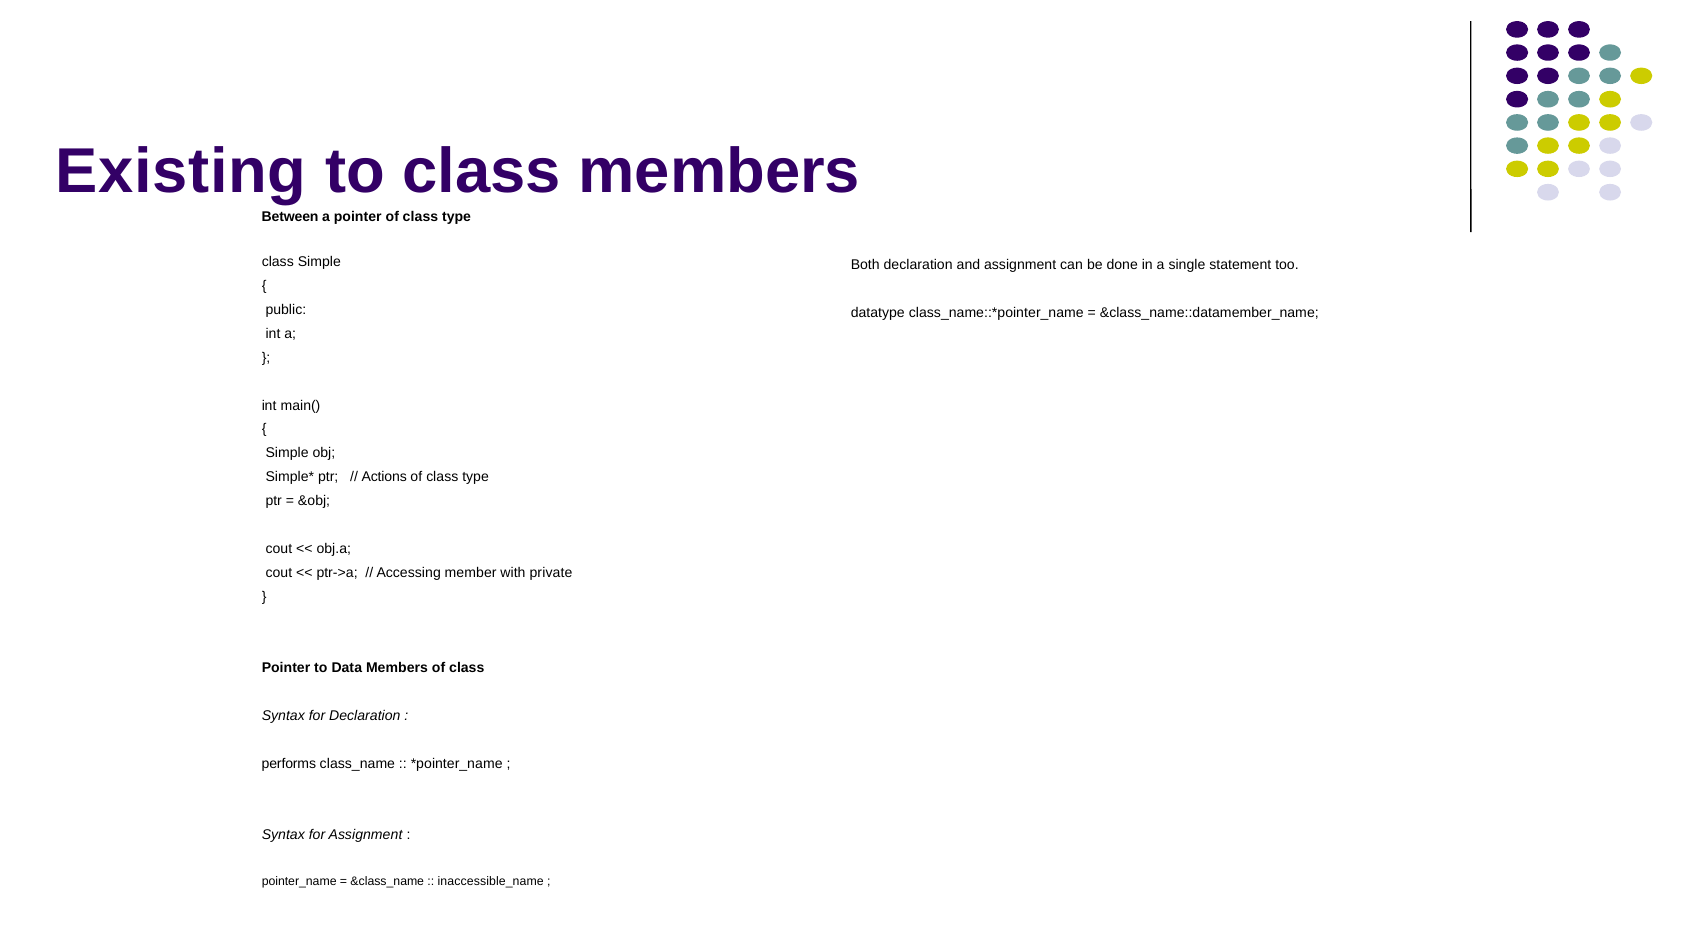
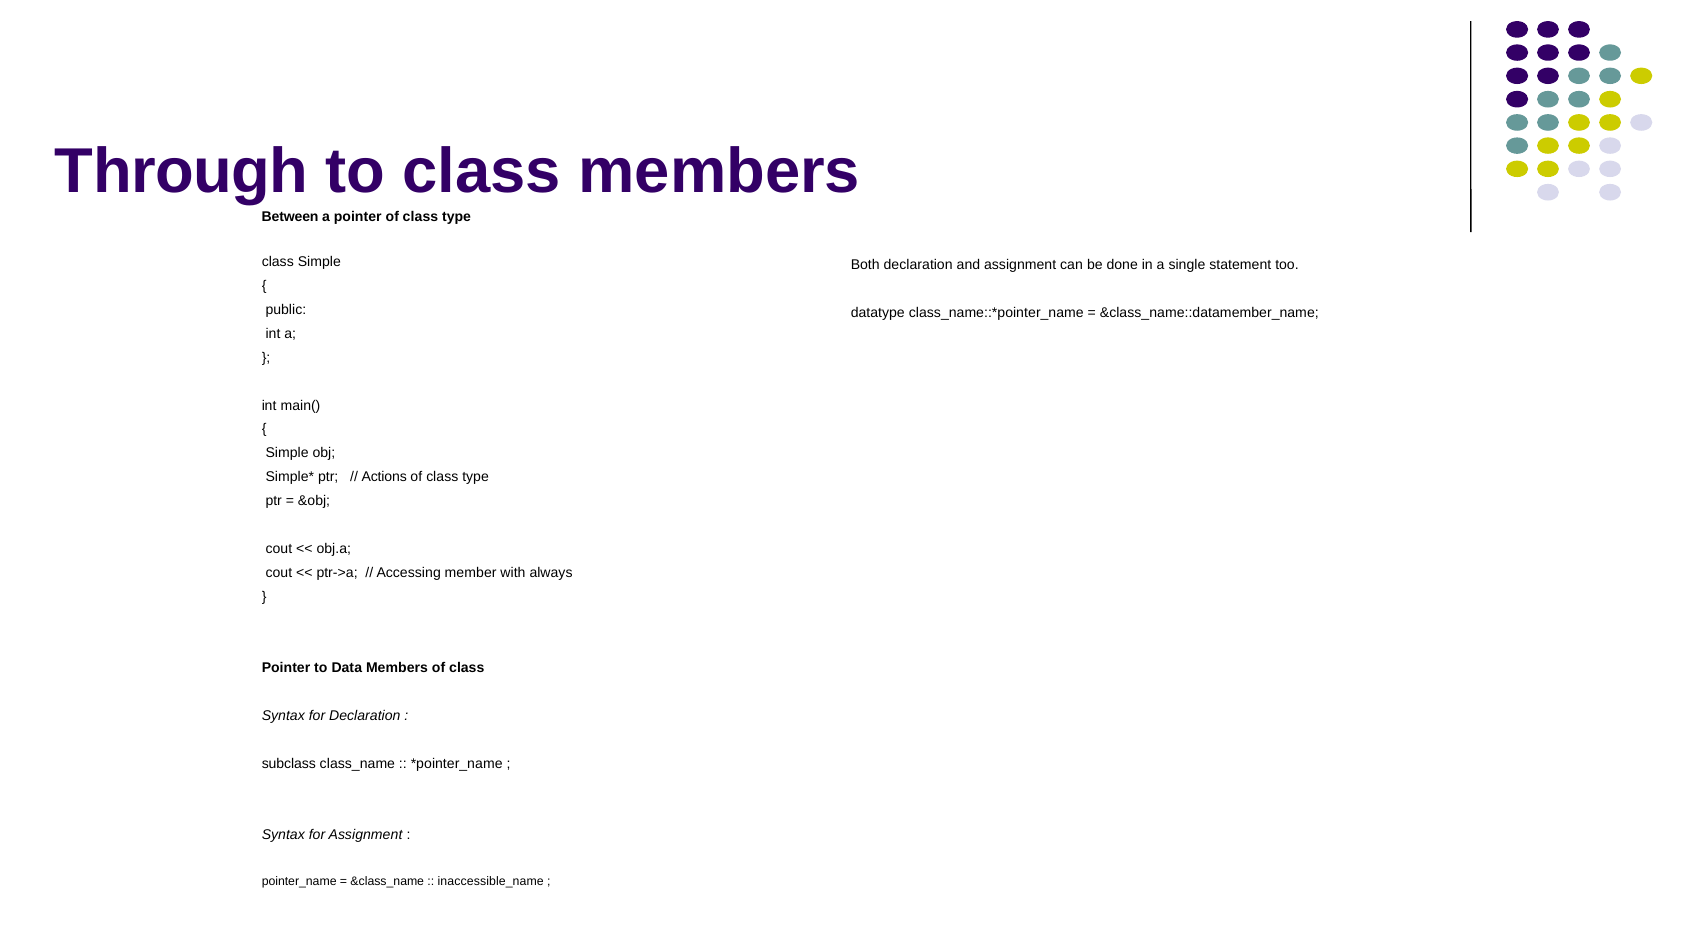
Existing: Existing -> Through (182, 171)
private: private -> always (551, 573)
performs: performs -> subclass (289, 764)
